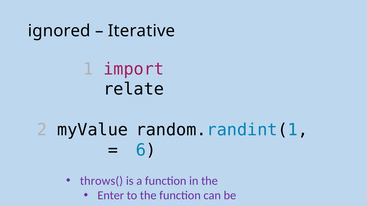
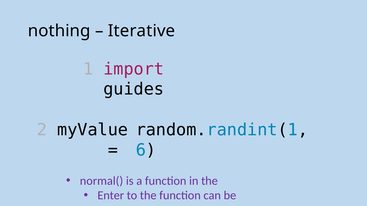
ignored: ignored -> nothing (59, 31)
relate: relate -> guides (134, 89)
throws(: throws( -> normal( (102, 181)
